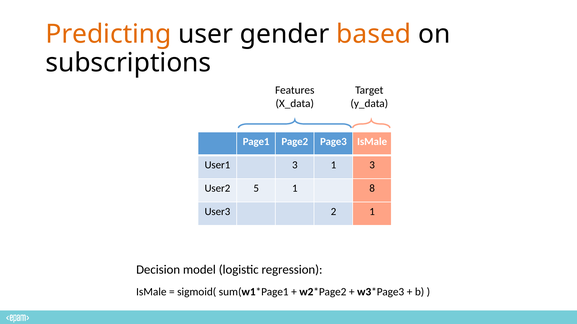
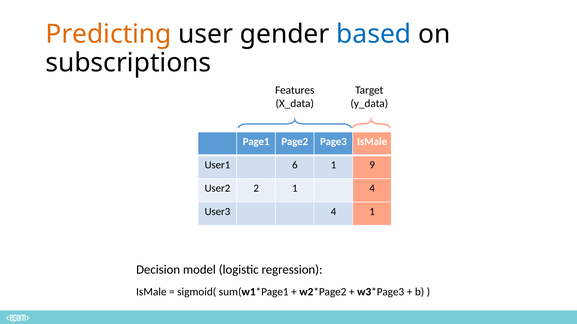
based colour: orange -> blue (374, 34)
User1 3: 3 -> 6 (295, 165)
1 3: 3 -> 9 (372, 165)
5: 5 -> 2 (256, 189)
1 8: 8 -> 4 (372, 189)
User3 2: 2 -> 4 (333, 212)
